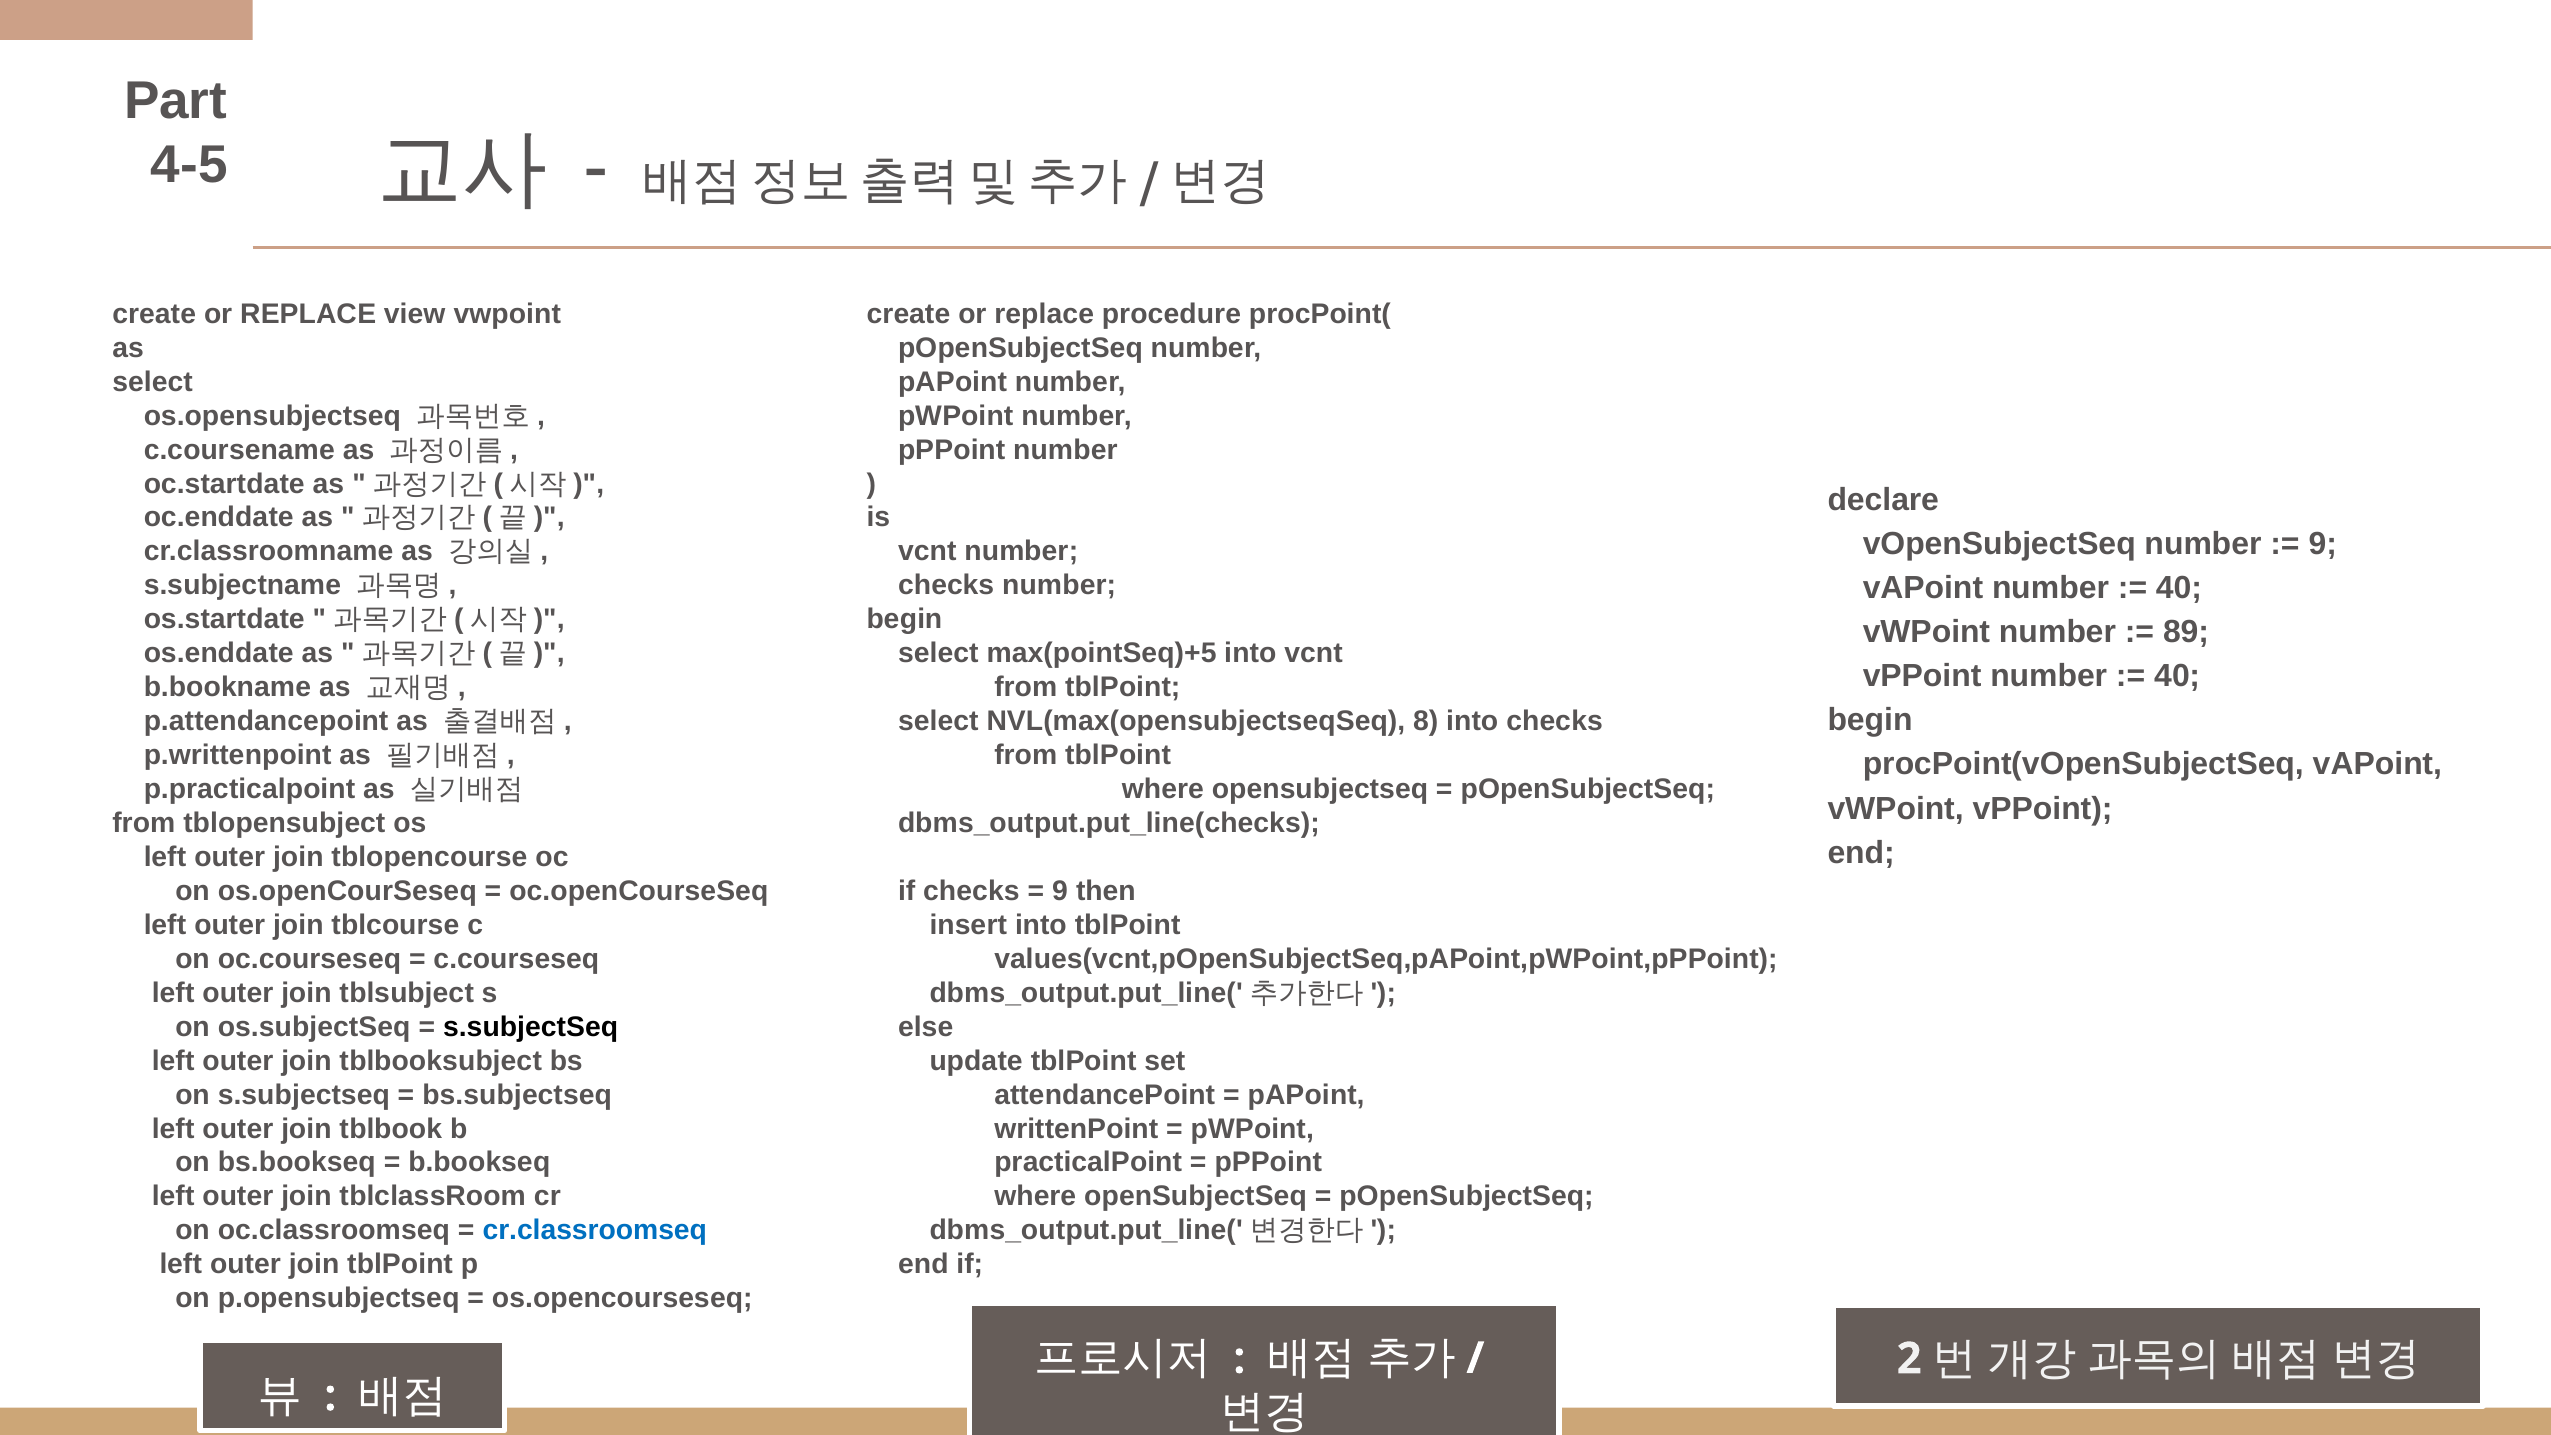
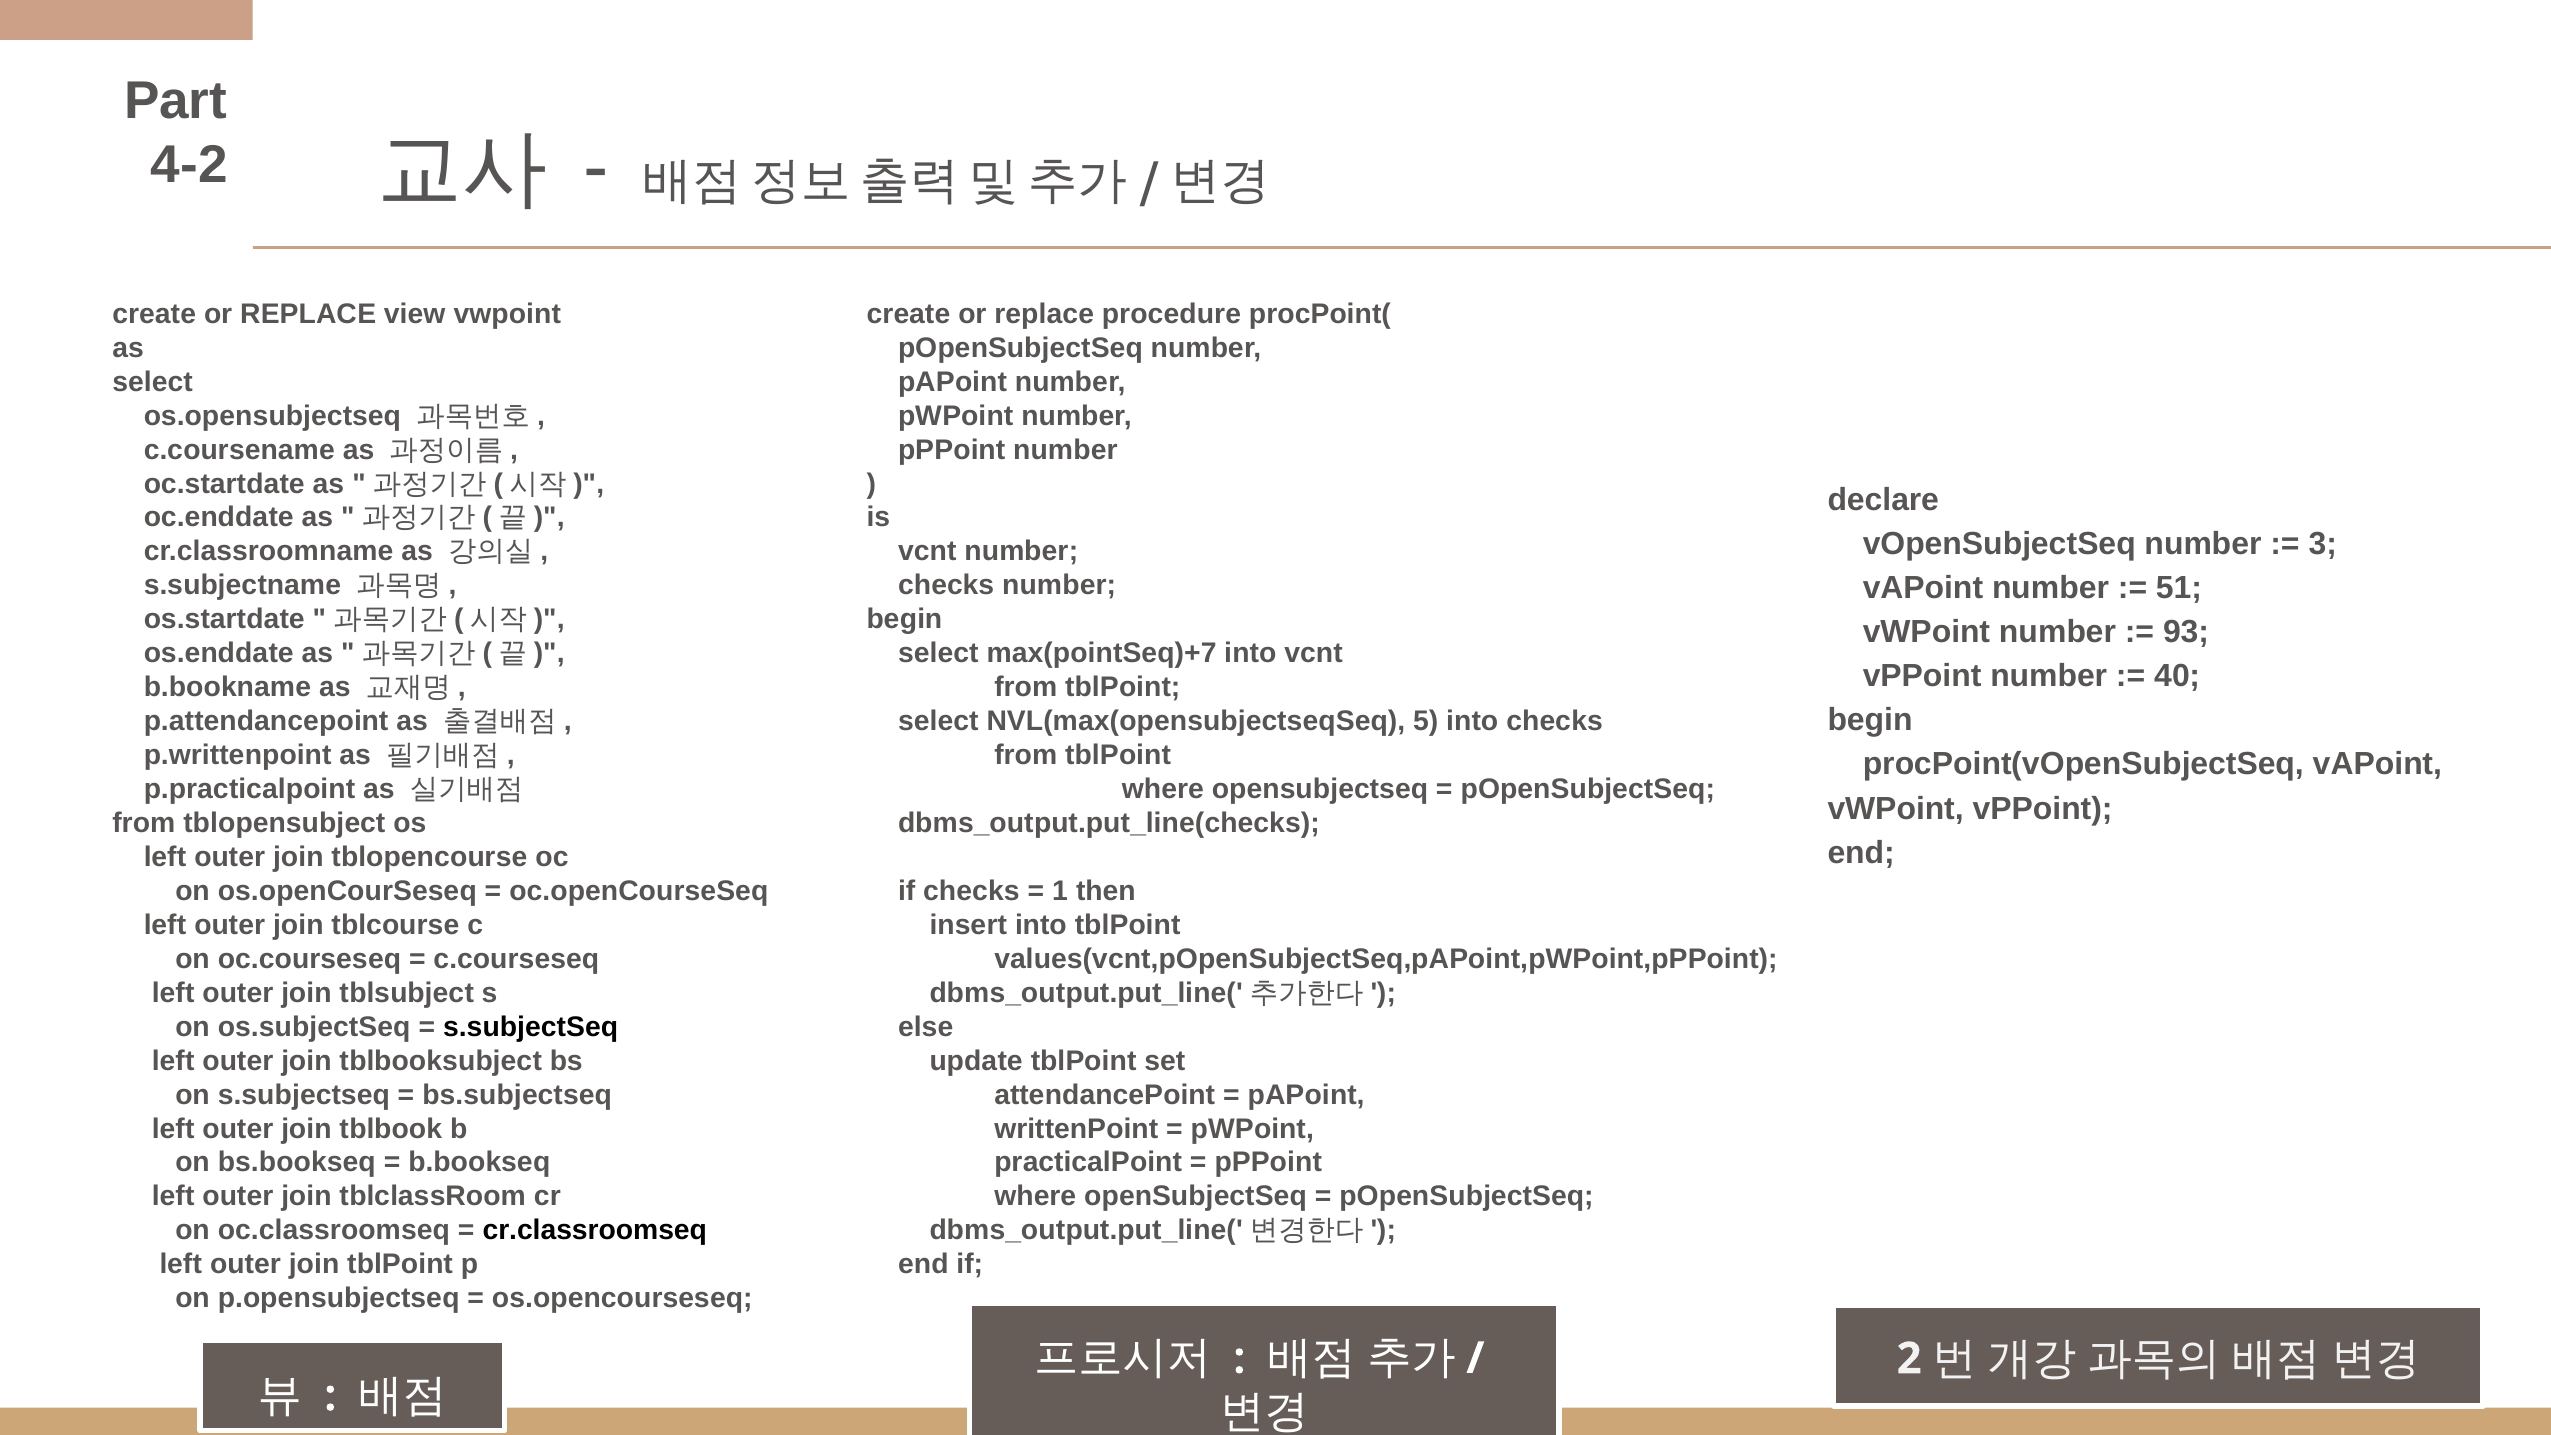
4-5: 4-5 -> 4-2 (189, 165)
9: 9 -> 3 (2323, 544)
40: 40 -> 51 (2179, 588)
89: 89 -> 93 (2186, 632)
max(pointSeq)+5: max(pointSeq)+5 -> max(pointSeq)+7 (1102, 653)
8: 8 -> 5 (1426, 721)
9: 9 -> 1 (1060, 891)
cr.classroomseq colour: blue -> black (595, 1231)
